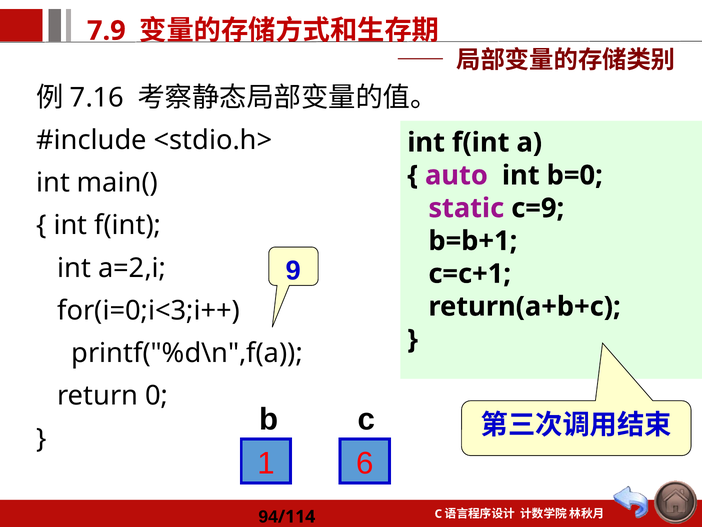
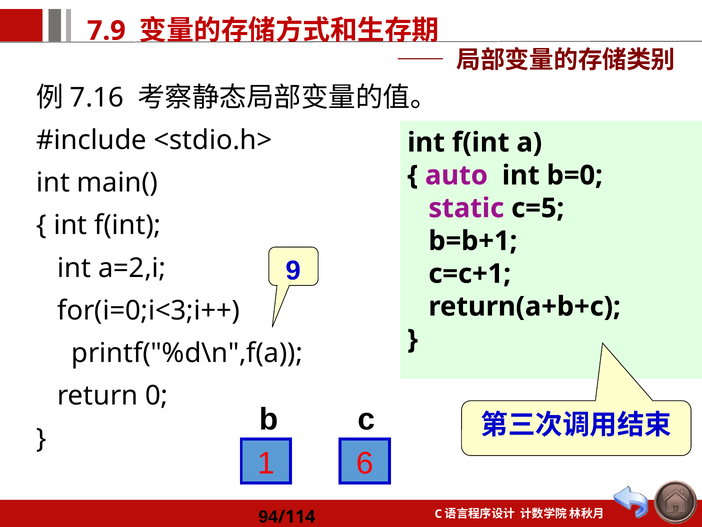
c=9: c=9 -> c=5 (538, 208)
